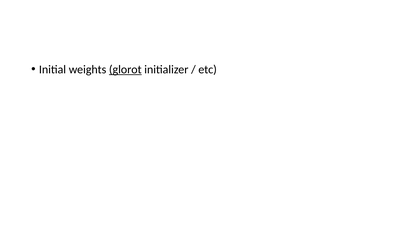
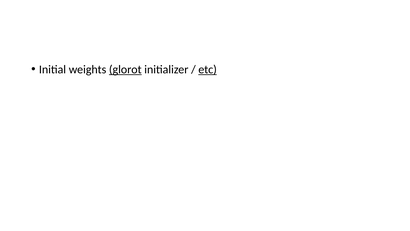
etc underline: none -> present (208, 69)
